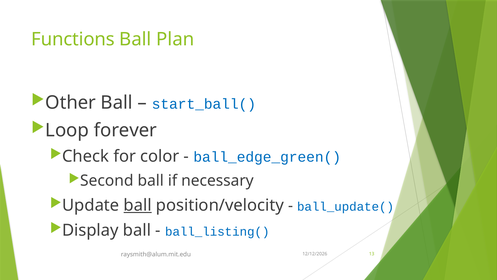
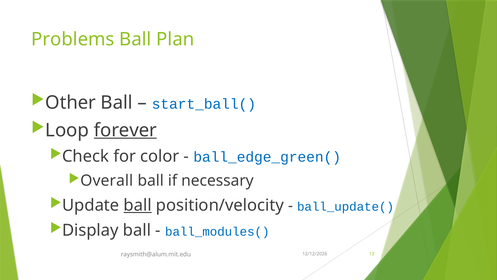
Functions: Functions -> Problems (73, 39)
forever underline: none -> present (125, 130)
Second: Second -> Overall (107, 181)
ball_listing(: ball_listing( -> ball_modules( (217, 231)
